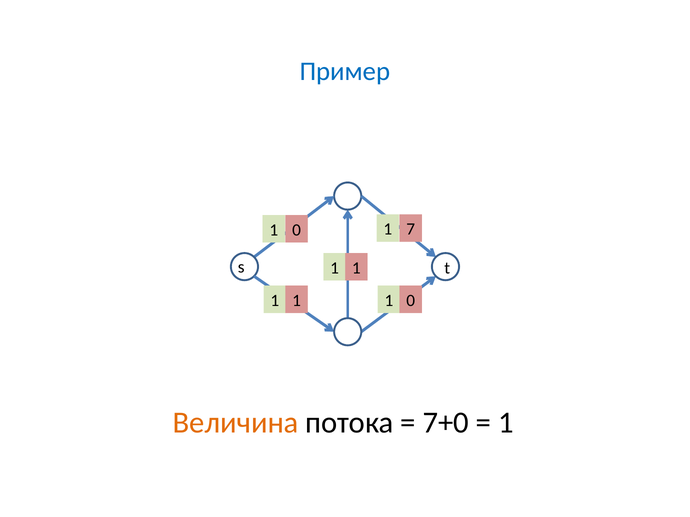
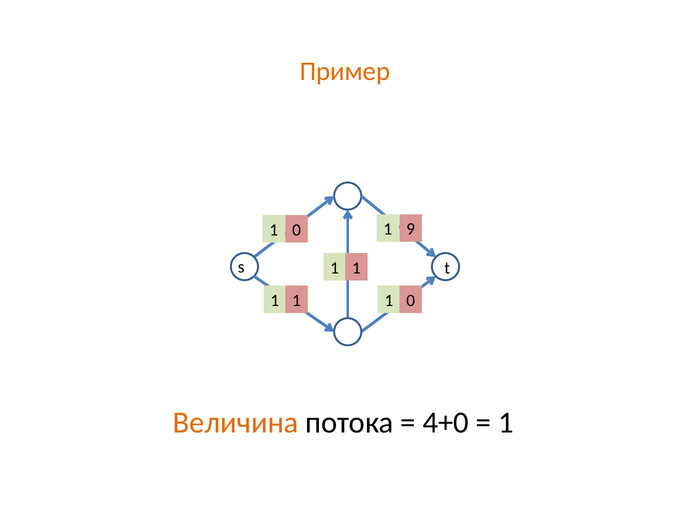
Пример colour: blue -> orange (345, 72)
7: 7 -> 9 (411, 230)
7+0: 7+0 -> 4+0 (446, 423)
